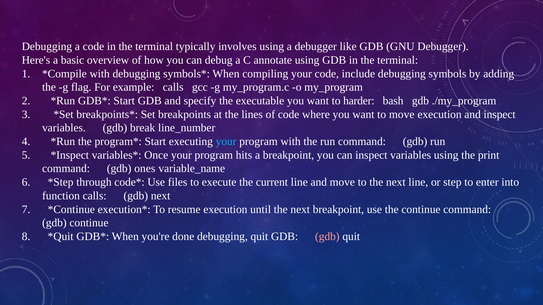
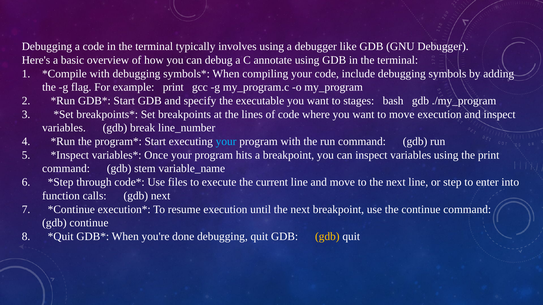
example calls: calls -> print (173, 87)
harder: harder -> stages (359, 101)
ones: ones -> stem (145, 169)
gdb colour: pink -> yellow (327, 237)
